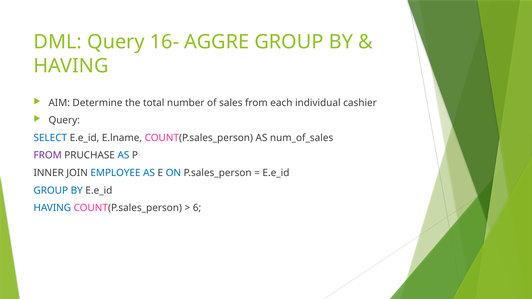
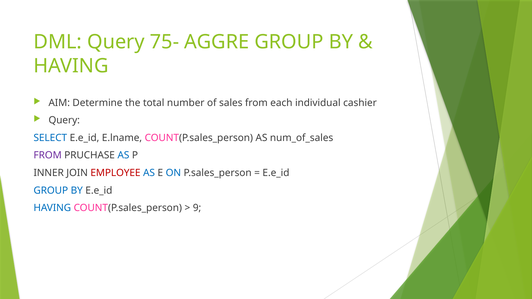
16-: 16- -> 75- (165, 42)
EMPLOYEE colour: blue -> red (115, 173)
6: 6 -> 9 (197, 208)
